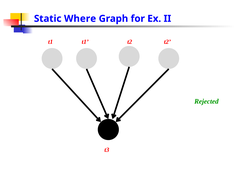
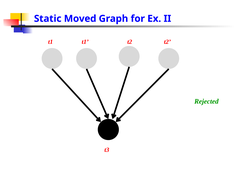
Where: Where -> Moved (80, 19)
